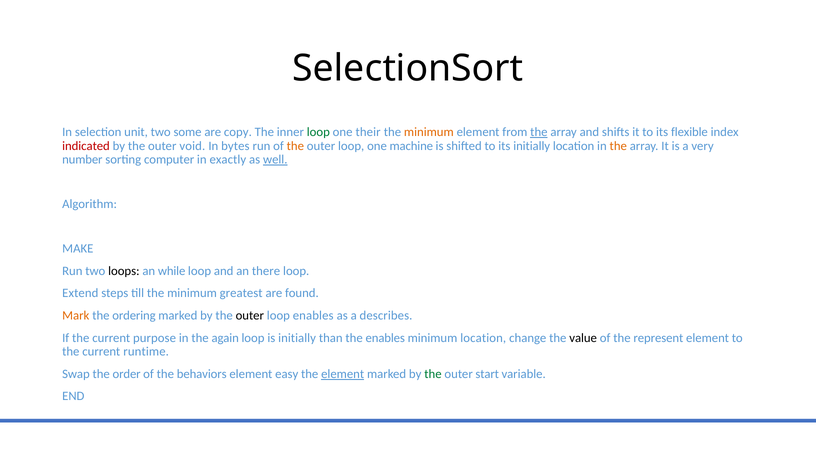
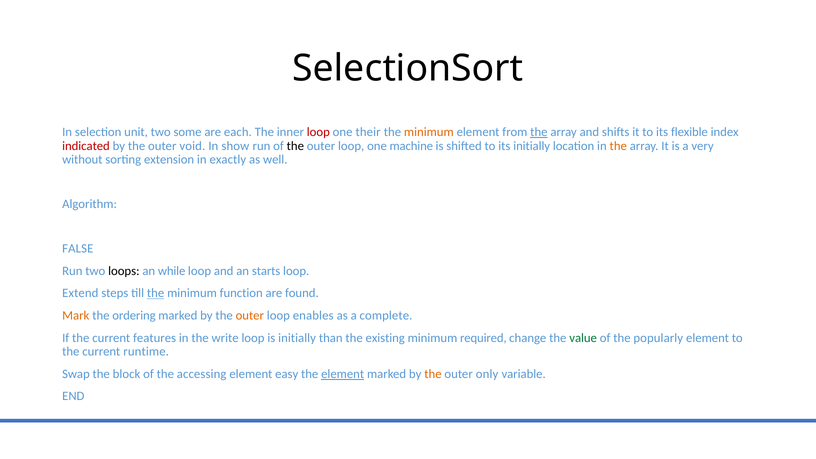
copy: copy -> each (238, 132)
loop colour: green -> red (318, 132)
bytes: bytes -> show (235, 146)
the colour: orange -> black (295, 146)
number: number -> without (82, 160)
computer: computer -> extension (169, 160)
well underline: present -> none (275, 160)
MAKE: MAKE -> FALSE (78, 249)
there: there -> starts (266, 271)
the underline: none -> present (156, 293)
greatest: greatest -> function (241, 293)
outer colour: black -> orange (250, 316)
describes: describes -> complete (386, 316)
purpose: purpose -> features (155, 338)
again: again -> write (225, 338)
the enables: enables -> existing (385, 338)
minimum location: location -> required (483, 338)
value colour: black -> green (583, 338)
represent: represent -> popularly (658, 338)
order: order -> block (127, 374)
behaviors: behaviors -> accessing (202, 374)
the colour: green -> orange (433, 374)
start: start -> only (487, 374)
